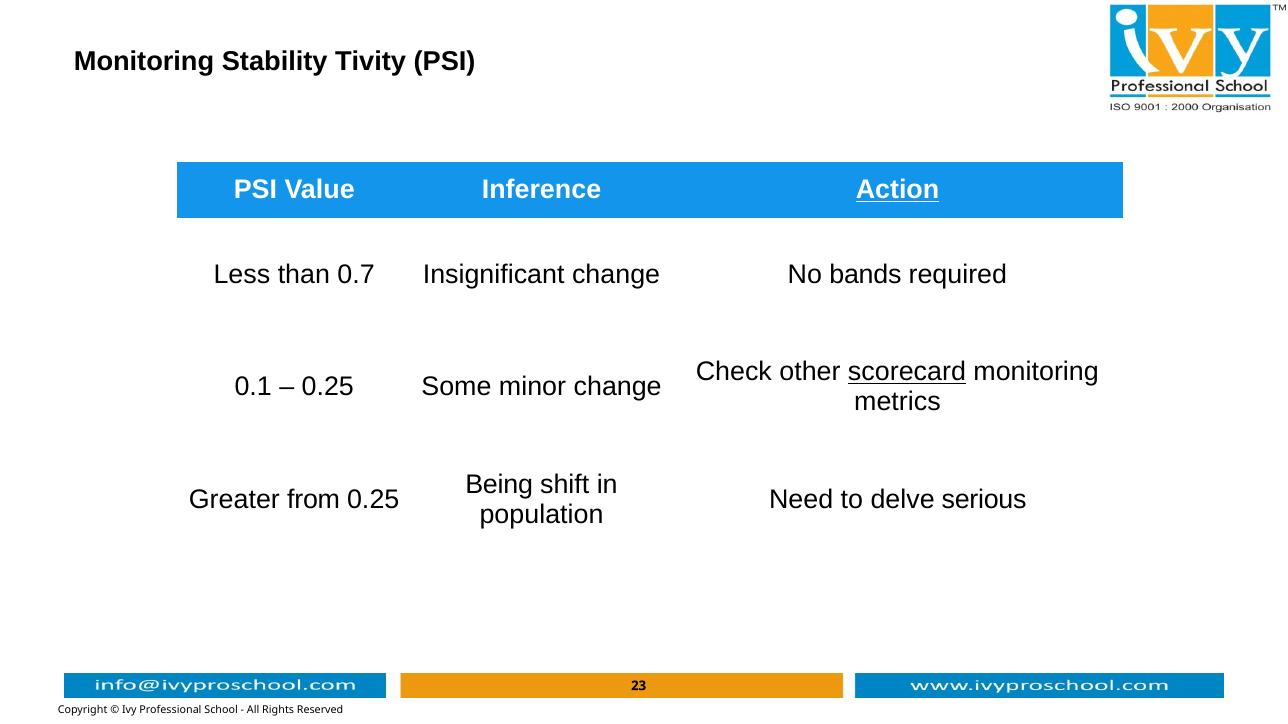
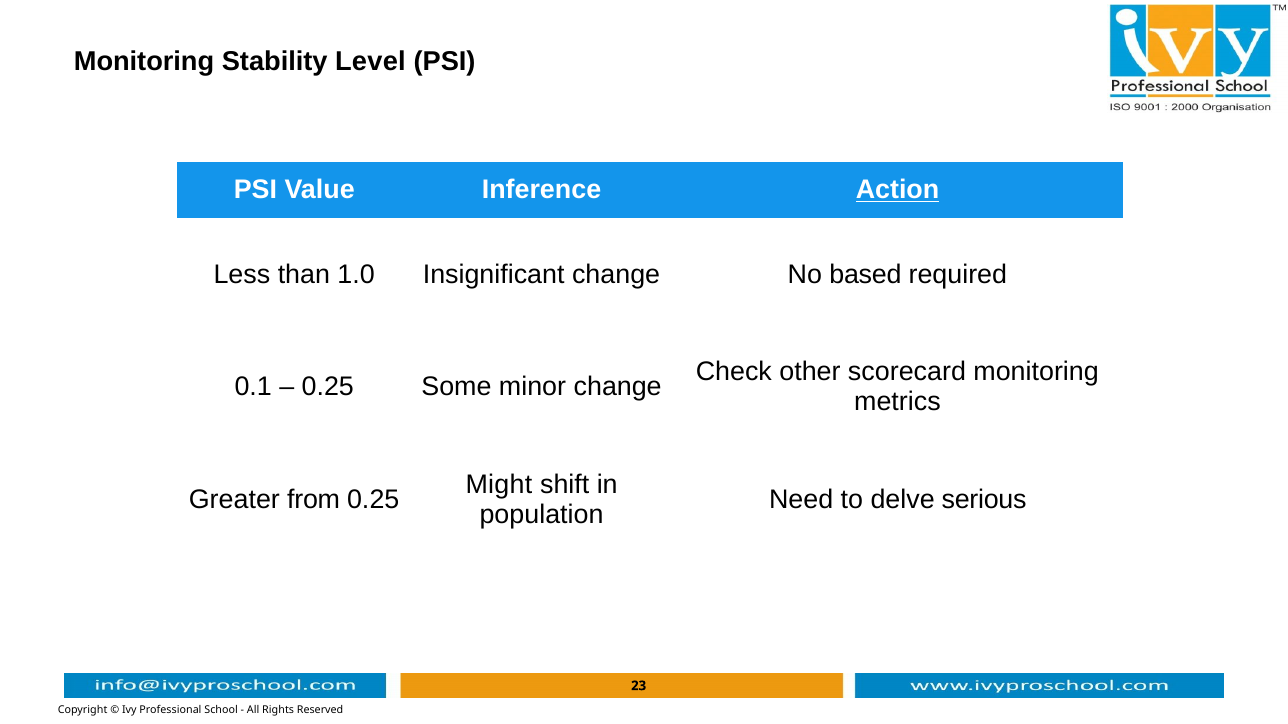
Tivity: Tivity -> Level (370, 62)
0.7: 0.7 -> 1.0 (356, 275)
bands: bands -> based (865, 275)
scorecard underline: present -> none (907, 372)
Being: Being -> Might (499, 485)
